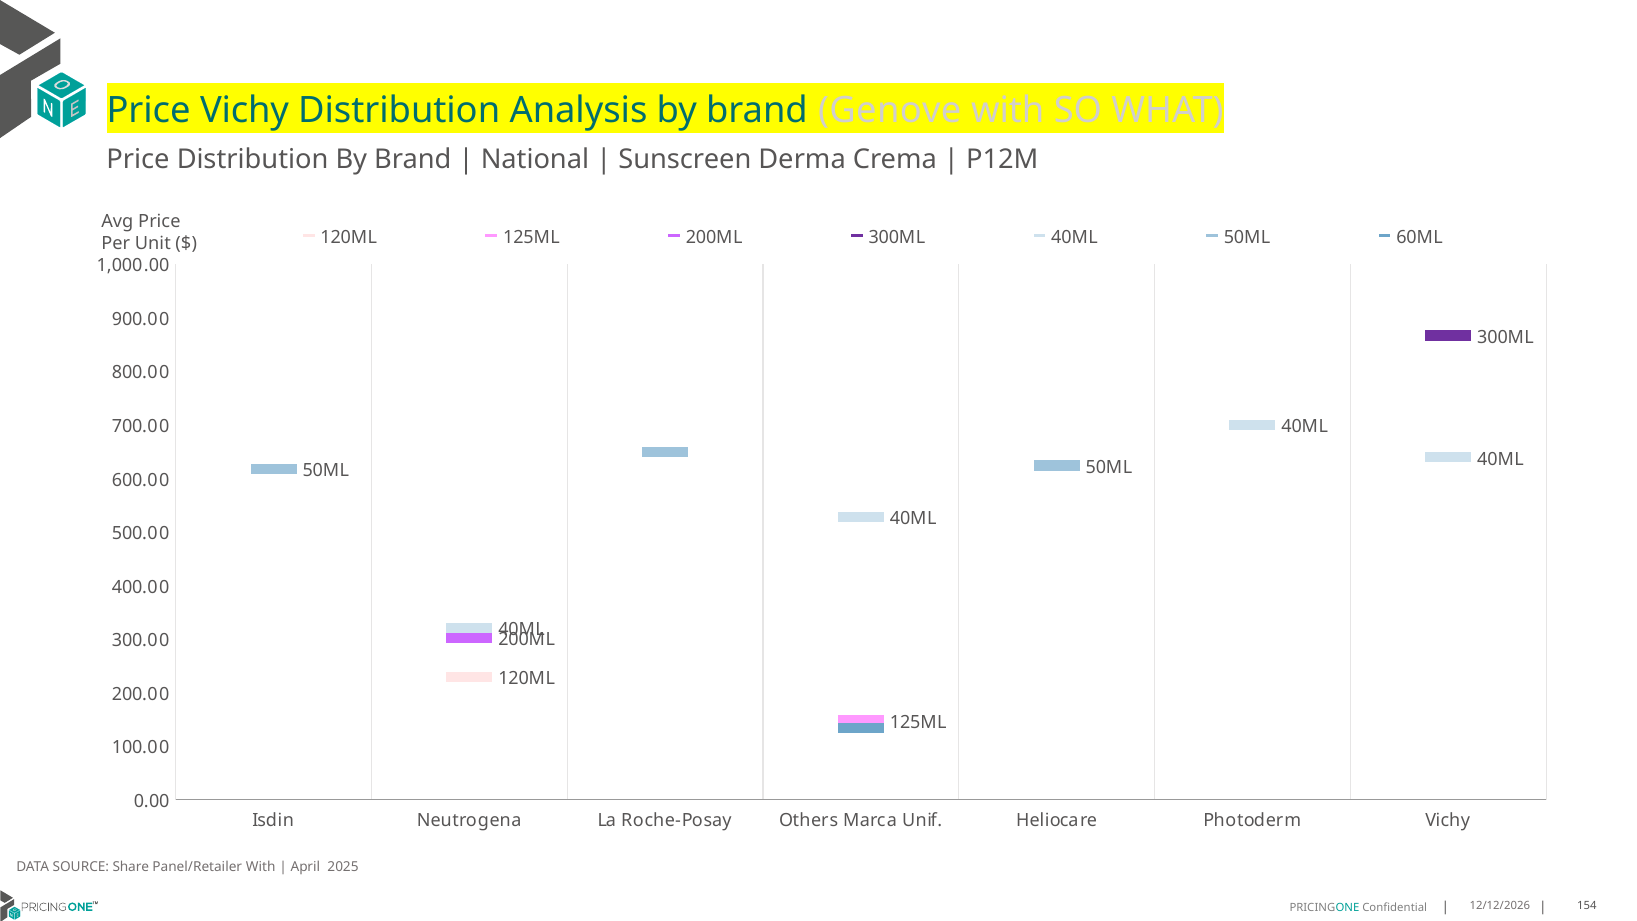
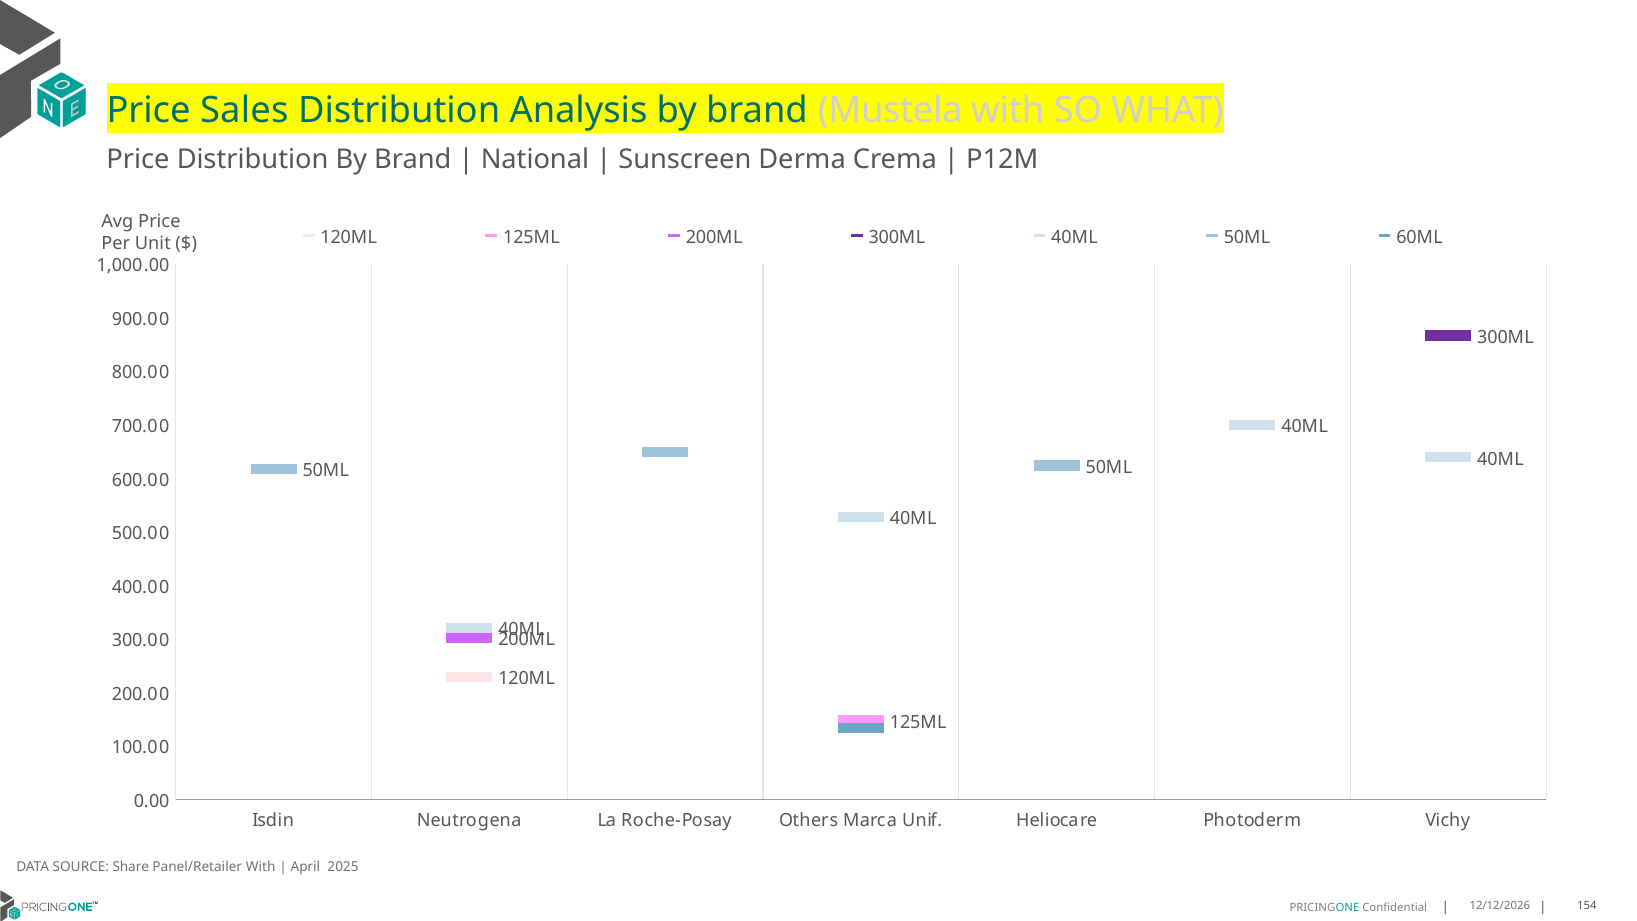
Price Vichy: Vichy -> Sales (244, 110)
Genove: Genove -> Mustela (890, 110)
